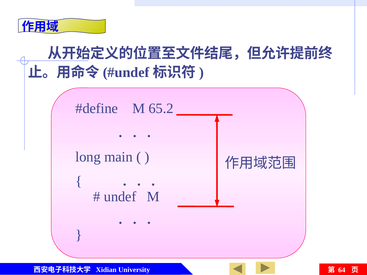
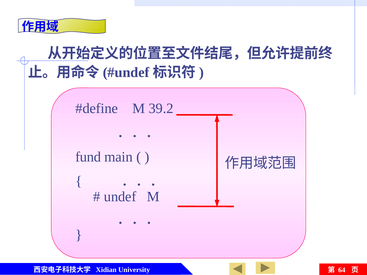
65.2: 65.2 -> 39.2 (161, 108)
long: long -> fund (88, 157)
